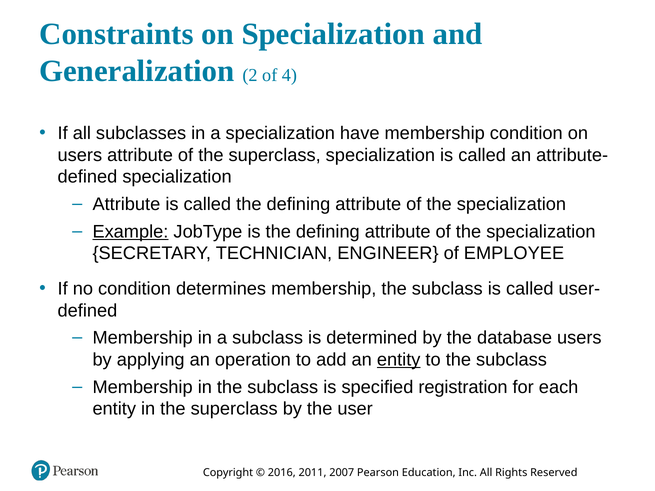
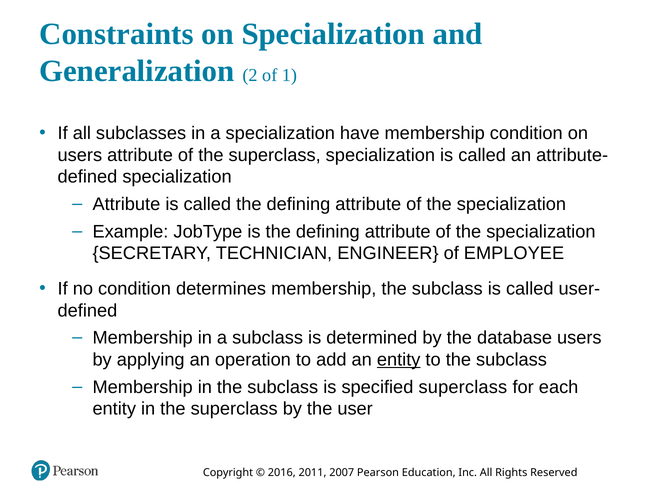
4: 4 -> 1 (289, 75)
Example underline: present -> none (130, 232)
specified registration: registration -> superclass (463, 387)
